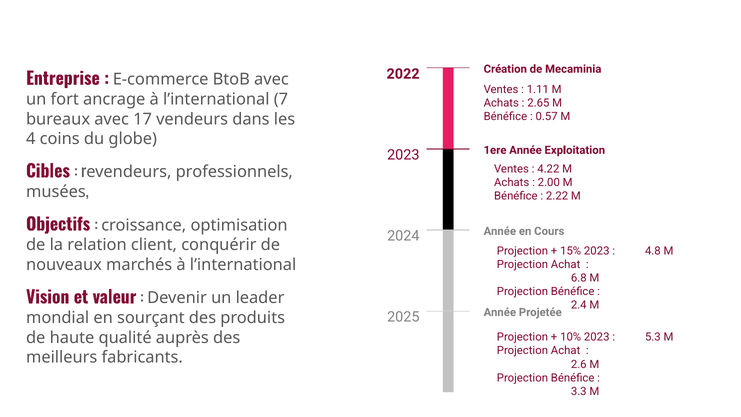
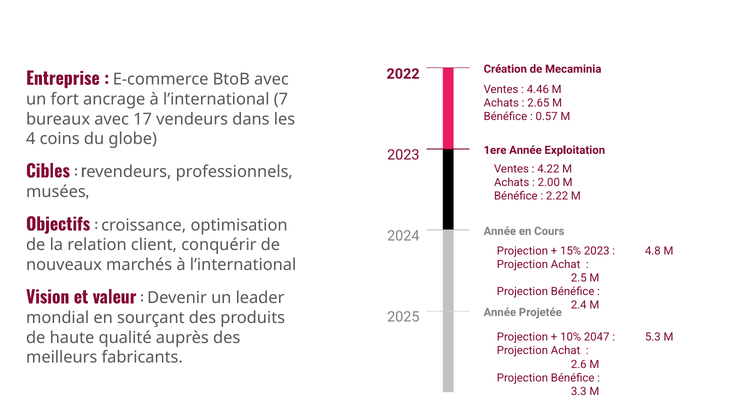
1.11: 1.11 -> 4.46 (538, 89)
6.8: 6.8 -> 2.5 (579, 278)
10% 2023: 2023 -> 2047 (597, 337)
